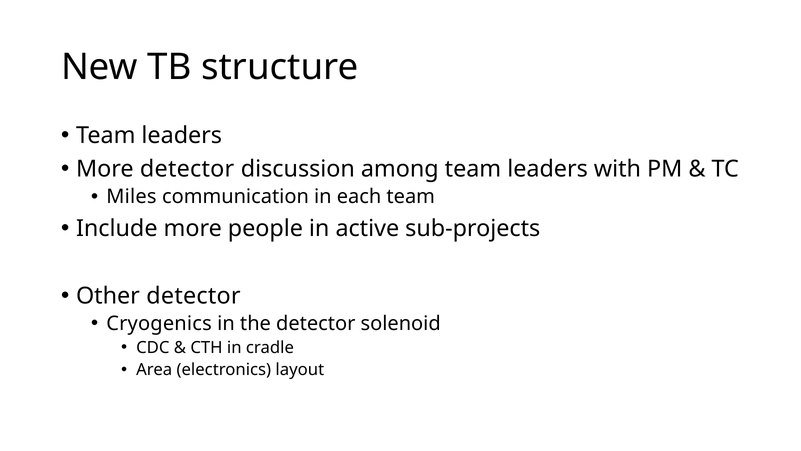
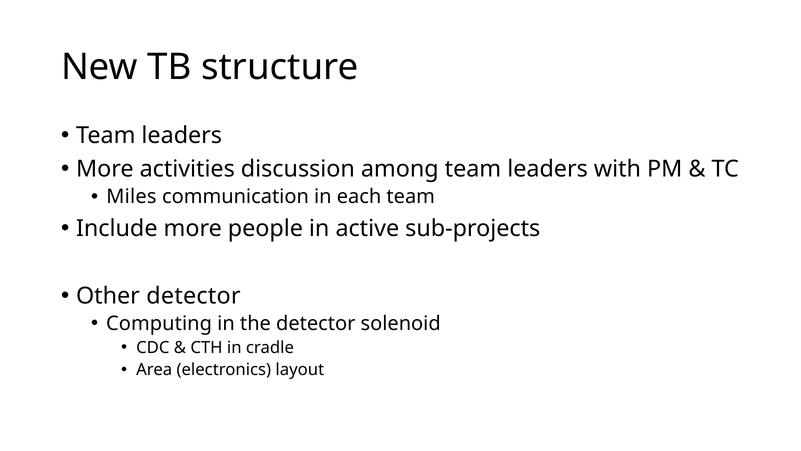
More detector: detector -> activities (187, 169)
Cryogenics: Cryogenics -> Computing (159, 323)
